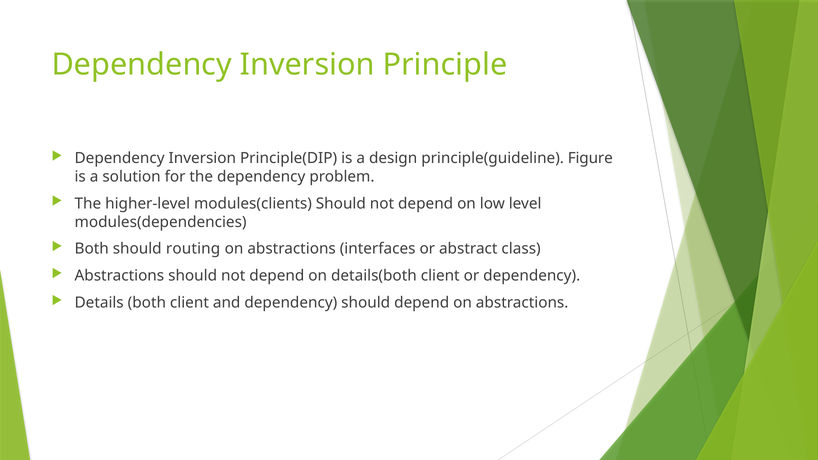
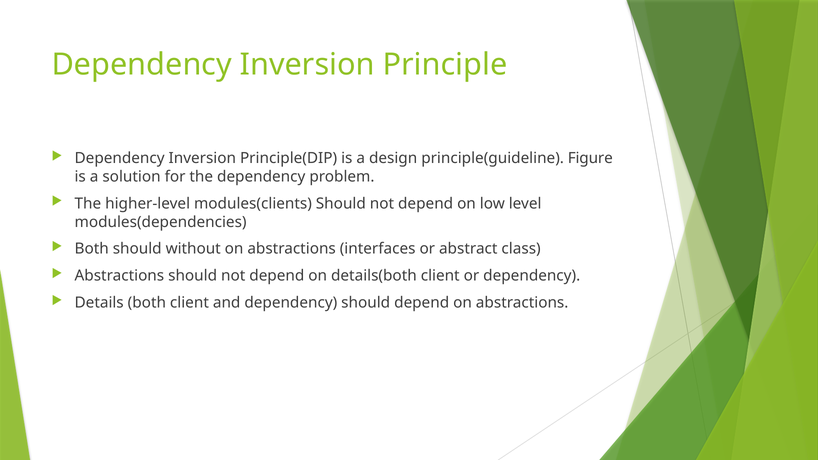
routing: routing -> without (193, 249)
